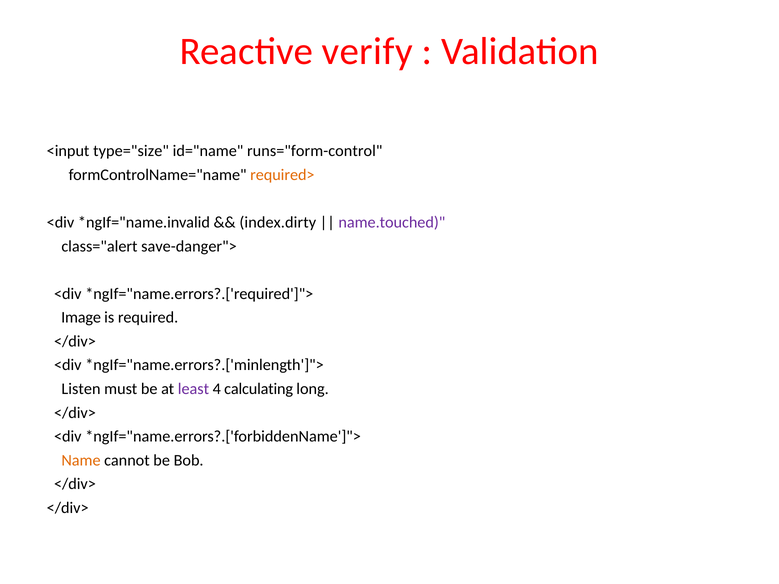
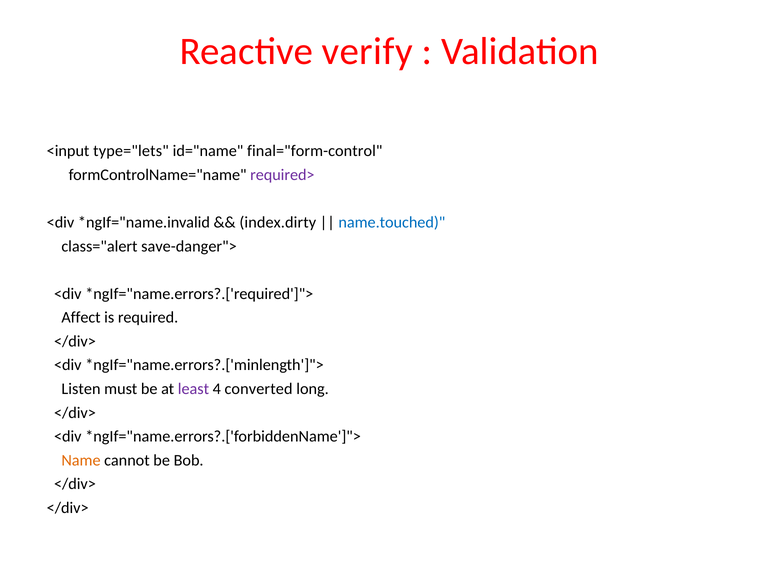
type="size: type="size -> type="lets (131, 151)
runs="form-control: runs="form-control -> final="form-control (315, 151)
required> colour: orange -> purple (282, 175)
name.touched colour: purple -> blue (392, 222)
Image: Image -> Affect (81, 318)
calculating: calculating -> converted (259, 389)
